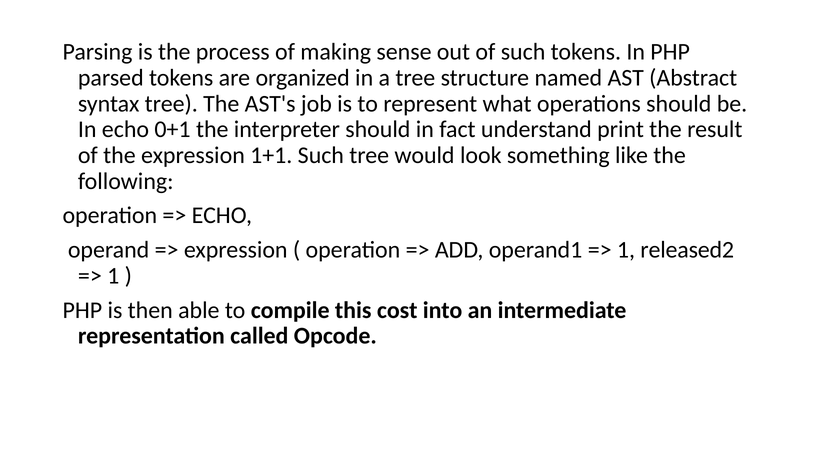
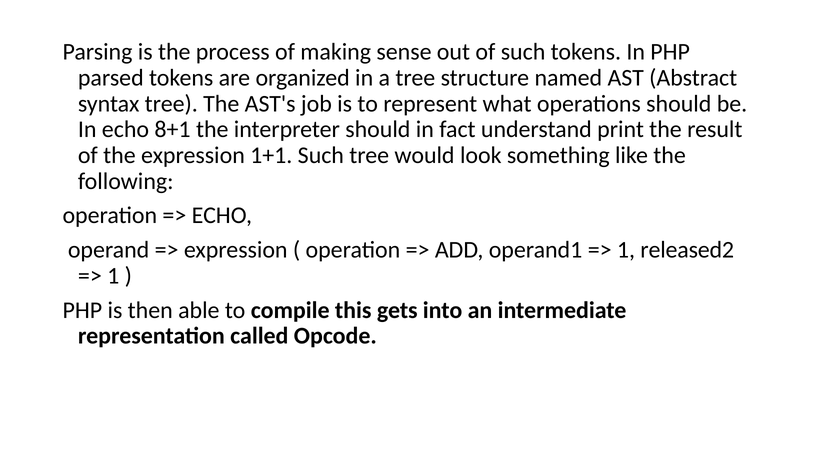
0+1: 0+1 -> 8+1 (173, 129)
cost: cost -> gets (397, 310)
